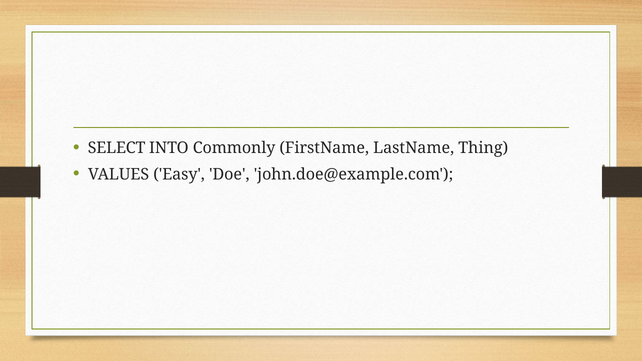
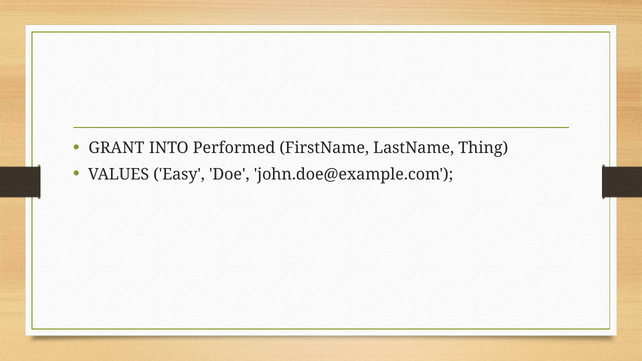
SELECT: SELECT -> GRANT (116, 148)
Commonly: Commonly -> Performed (234, 148)
